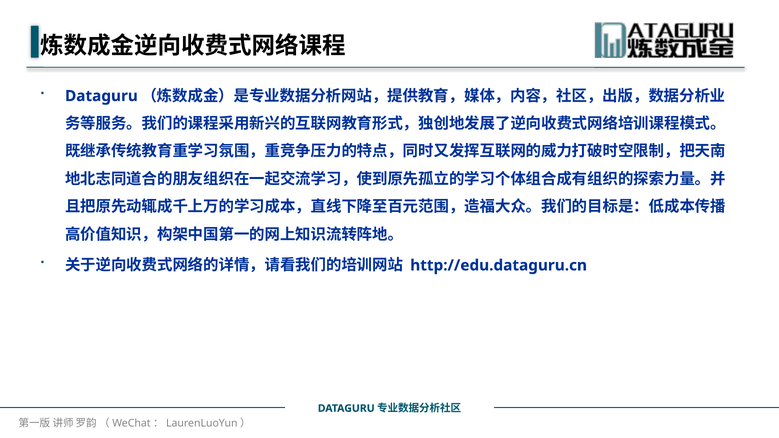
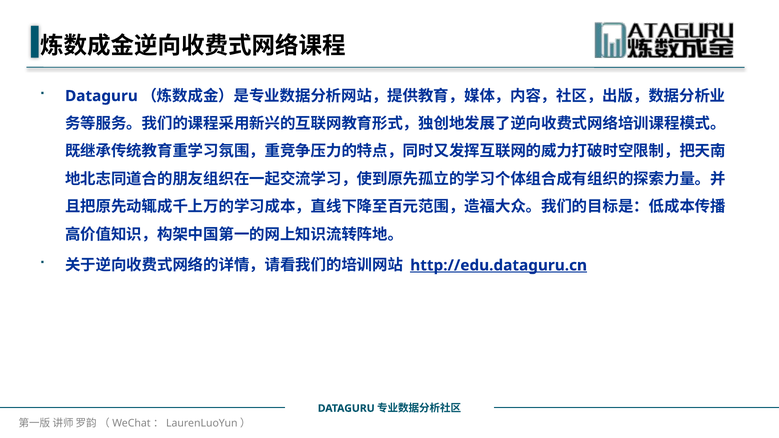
http://edu.dataguru.cn underline: none -> present (499, 265)
